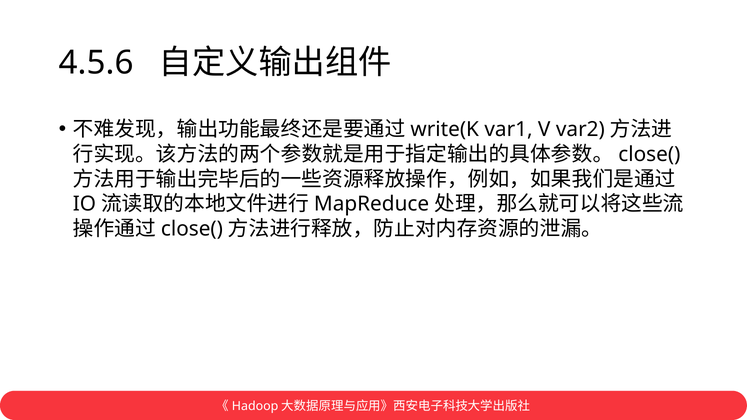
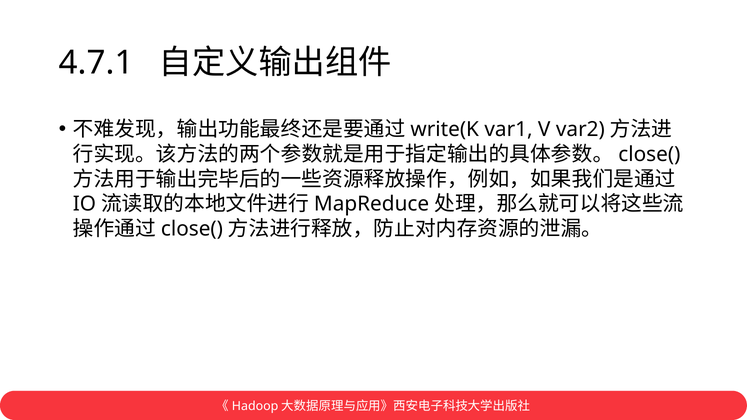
4.5.6: 4.5.6 -> 4.7.1 (96, 63)
